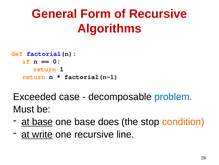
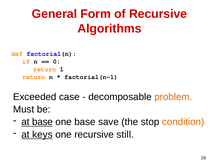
problem colour: blue -> orange (173, 96)
does: does -> save (108, 121)
write: write -> keys (42, 134)
line: line -> still (125, 134)
